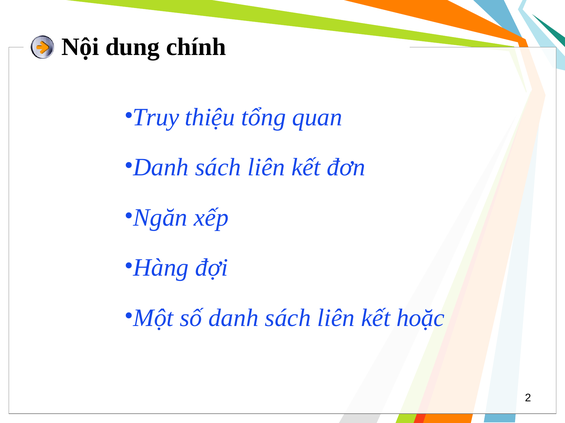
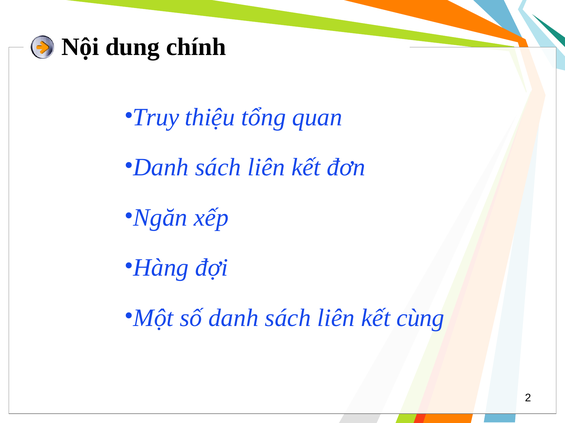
hoặc: hoặc -> cùng (420, 318)
